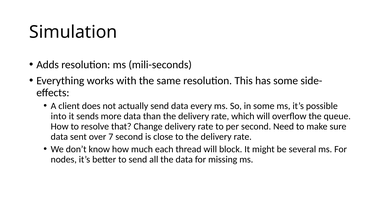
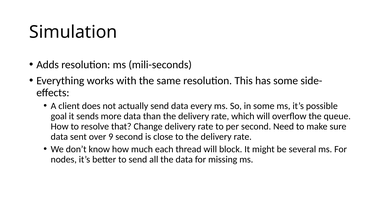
into: into -> goal (59, 116)
7: 7 -> 9 (111, 137)
